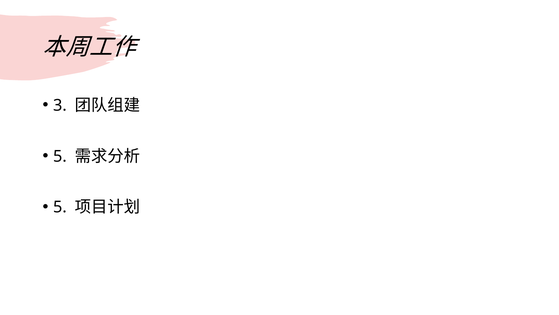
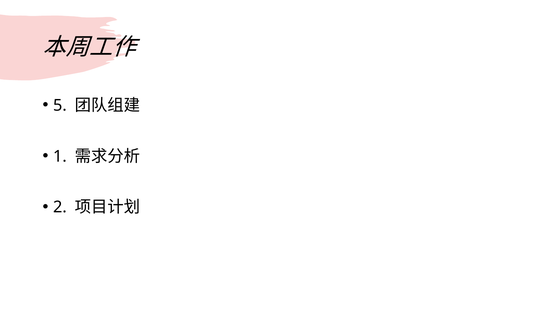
3: 3 -> 5 (60, 105)
5: 5 -> 1 (60, 156)
5: 5 -> 2 (60, 207)
